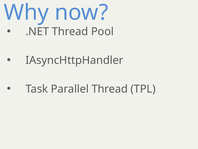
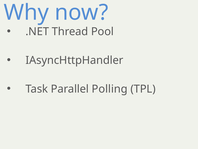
Parallel Thread: Thread -> Polling (110, 89)
